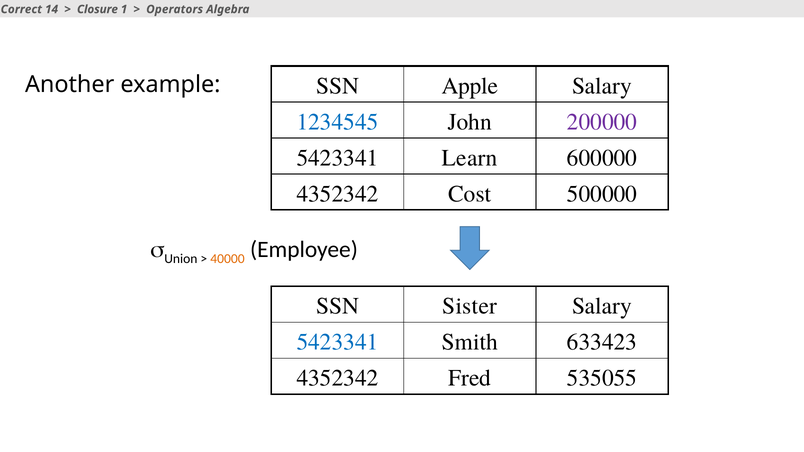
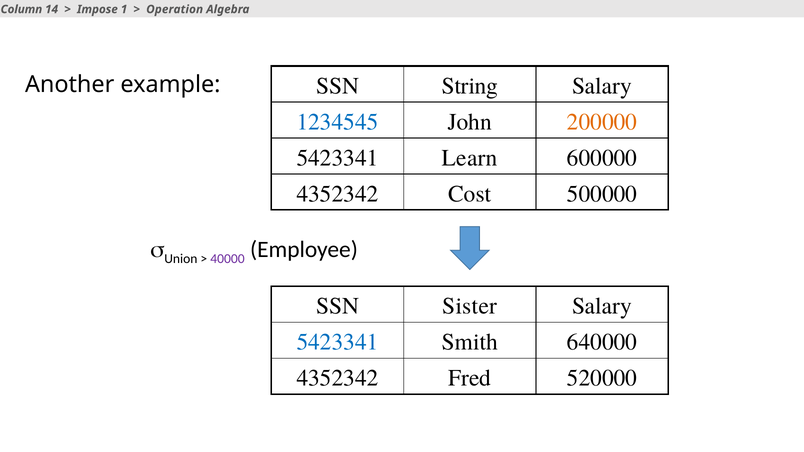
Correct: Correct -> Column (21, 9)
Closure: Closure -> Impose (97, 9)
Operators: Operators -> Operation (175, 9)
Apple: Apple -> String (470, 86)
200000 colour: purple -> orange (602, 122)
40000 colour: orange -> purple (227, 259)
633423: 633423 -> 640000 (602, 342)
535055: 535055 -> 520000 (602, 378)
